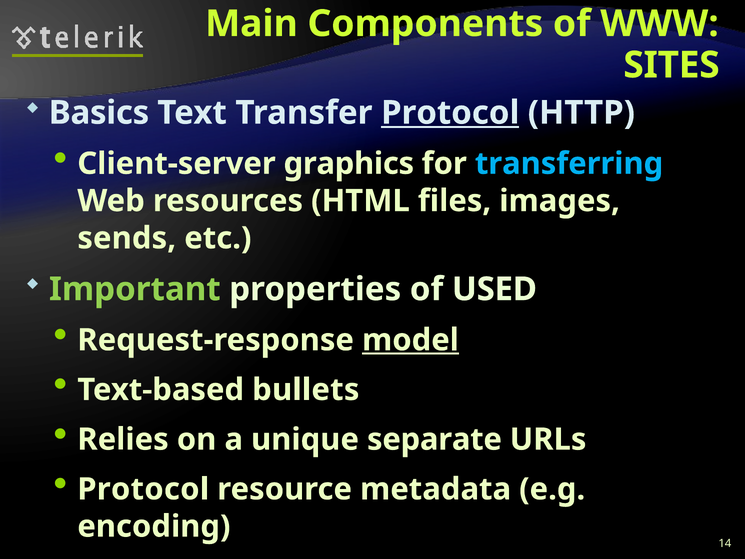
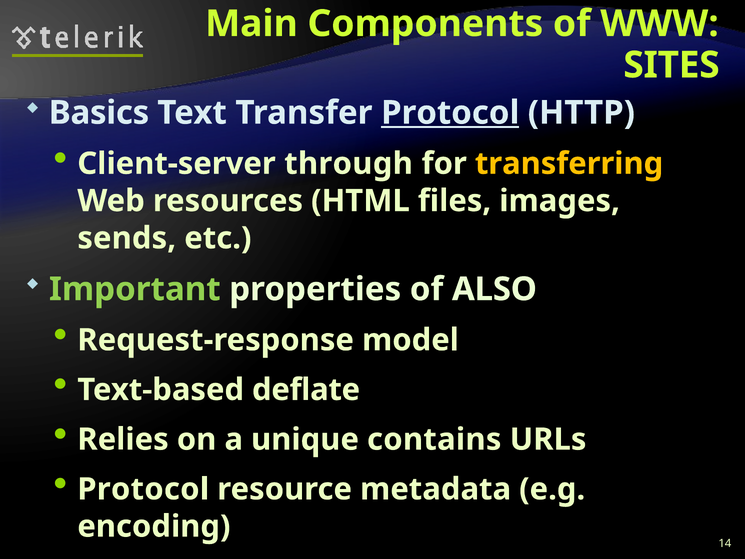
graphics: graphics -> through (349, 164)
transferring colour: light blue -> yellow (569, 164)
USED: USED -> ALSO (494, 289)
model underline: present -> none (411, 340)
bullets: bullets -> deflate (306, 390)
separate: separate -> contains (434, 439)
